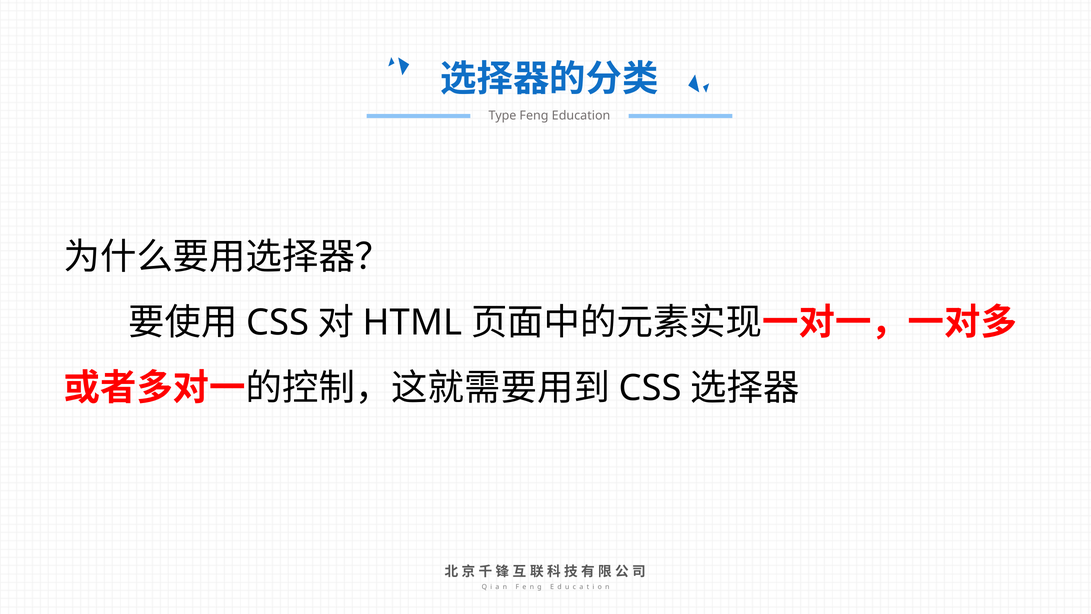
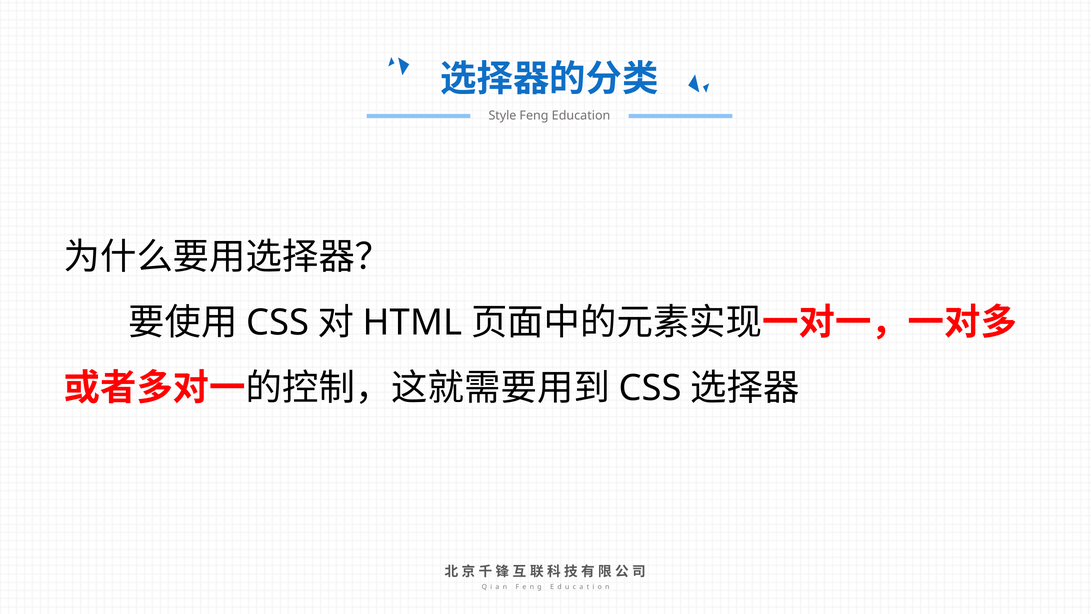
Type: Type -> Style (502, 115)
